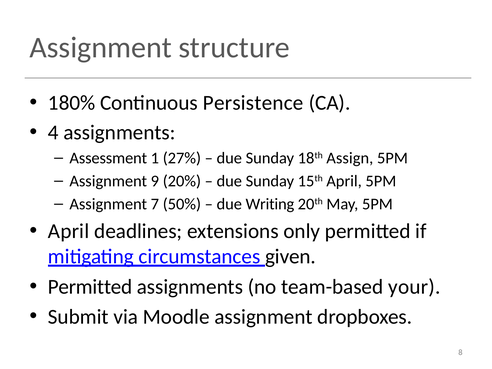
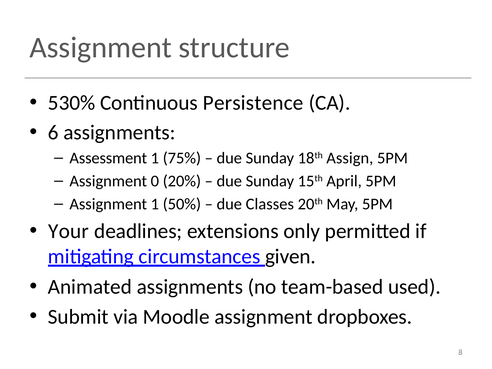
180%: 180% -> 530% (72, 103)
4: 4 -> 6 (53, 133)
27%: 27% -> 75% (182, 158)
9: 9 -> 0 (155, 181)
Assignment 7: 7 -> 1 (155, 204)
Writing: Writing -> Classes (270, 204)
April: April -> Your (69, 231)
Permitted: Permitted -> Animated (90, 287)
your: your -> used (414, 287)
